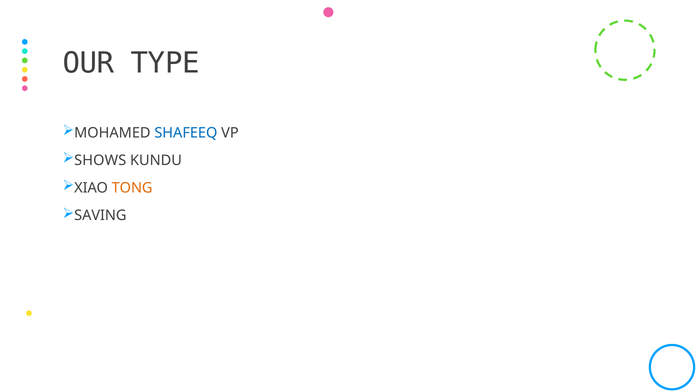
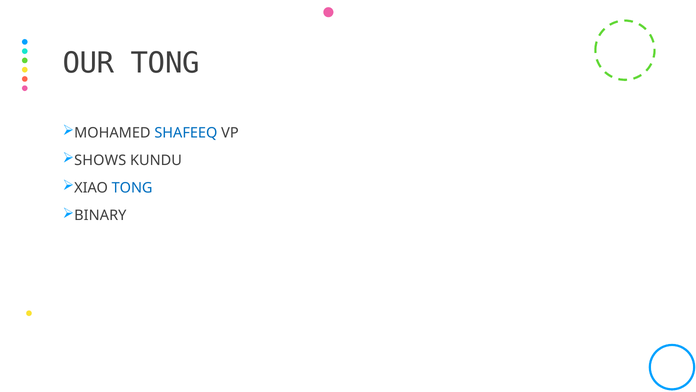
OUR TYPE: TYPE -> TONG (165, 63)
TONG colour: orange -> blue (132, 188)
SAVING: SAVING -> BINARY (100, 215)
